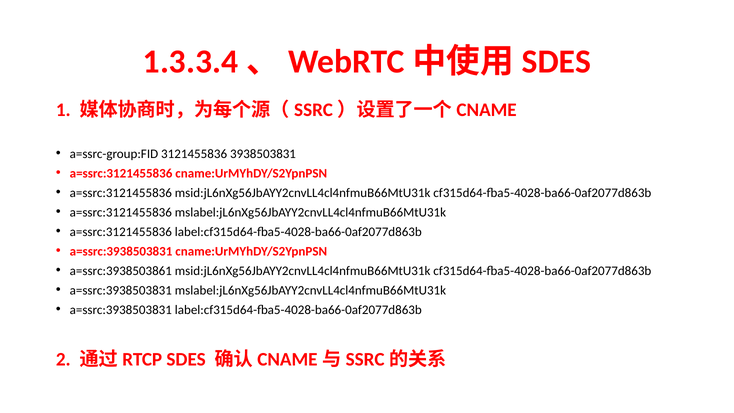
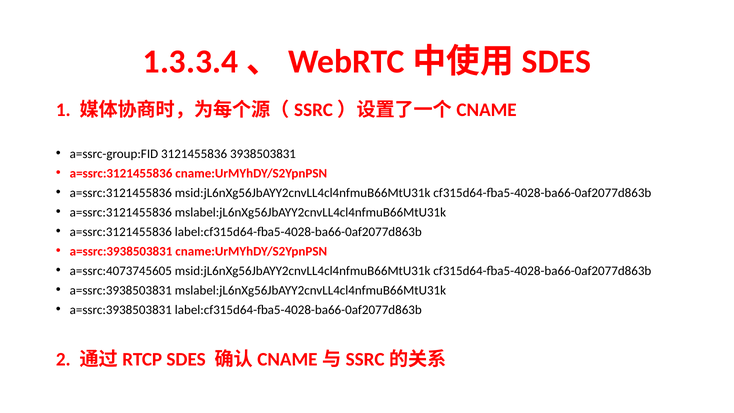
a=ssrc:3938503861: a=ssrc:3938503861 -> a=ssrc:4073745605 (121, 271)
